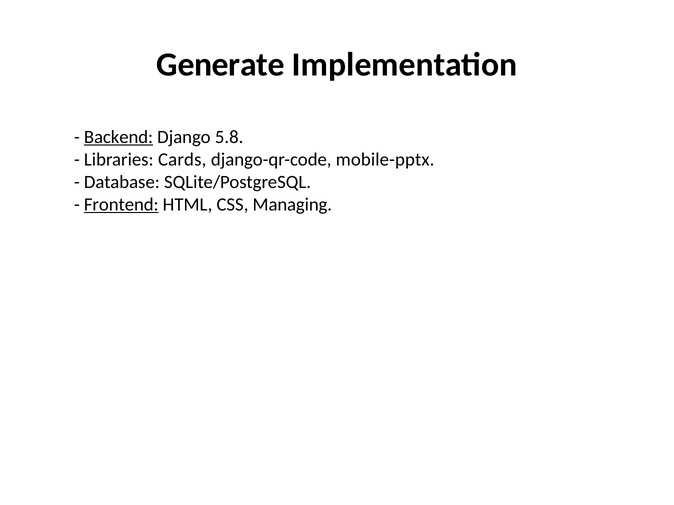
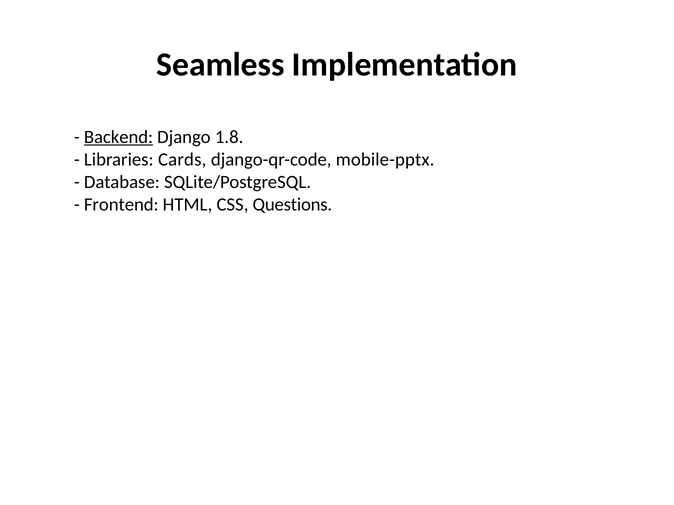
Generate: Generate -> Seamless (220, 65)
5.8: 5.8 -> 1.8 (229, 137)
Frontend underline: present -> none (121, 205)
Managing: Managing -> Questions (292, 205)
